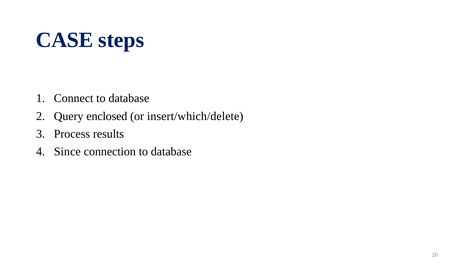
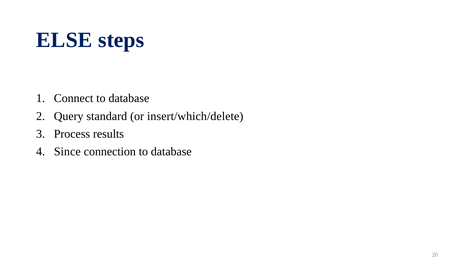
CASE: CASE -> ELSE (64, 40)
enclosed: enclosed -> standard (107, 116)
